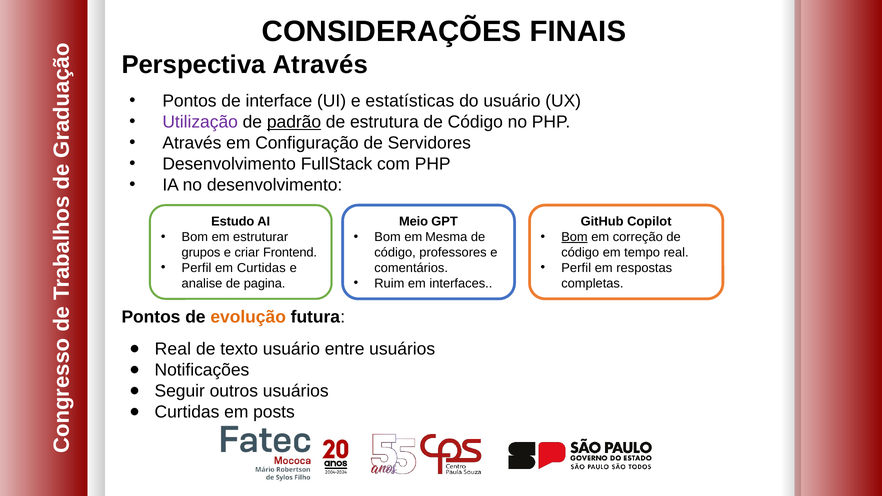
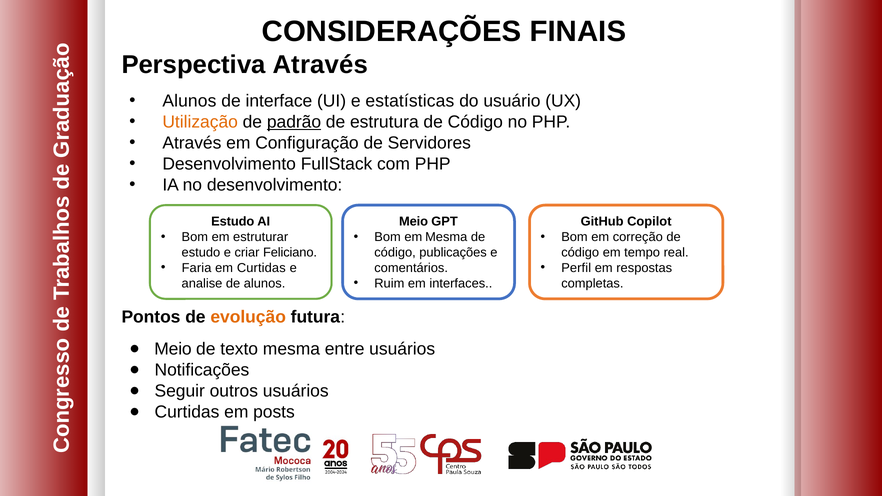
Pontos: Pontos -> Alunos (189, 101)
Utilização colour: purple -> orange (200, 122)
Bom underline: present -> none (574, 237)
grupos: grupos -> estudo (201, 252)
Frontend: Frontend -> Feliciano (290, 252)
professores: professores -> publicações (453, 252)
Perfil: Perfil -> Faria (197, 268)
de pagina: pagina -> alunos (265, 283)
Real: Real -> Meio (173, 349)
texto usuário: usuário -> mesma (291, 349)
